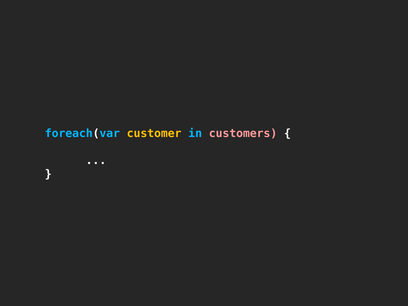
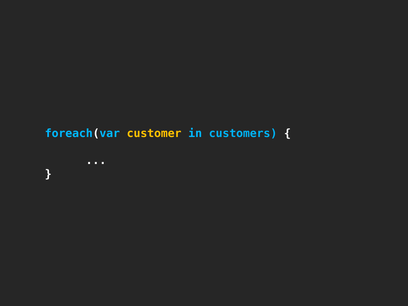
customers colour: pink -> light blue (243, 133)
